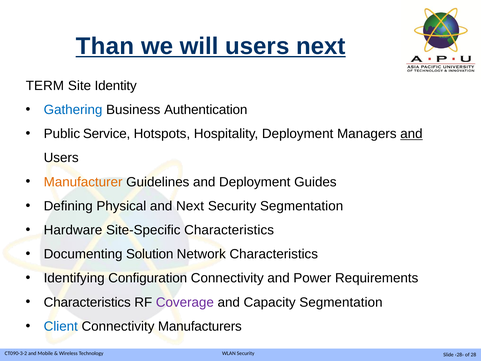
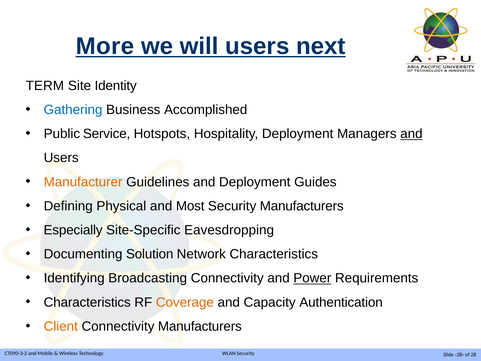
Than: Than -> More (105, 46)
Authentication: Authentication -> Accomplished (206, 110)
and Next: Next -> Most (190, 206)
Security Segmentation: Segmentation -> Manufacturers (302, 206)
Hardware: Hardware -> Especially (73, 230)
Site-Specific Characteristics: Characteristics -> Eavesdropping (229, 230)
Configuration: Configuration -> Broadcasting (148, 278)
Power underline: none -> present (312, 278)
Coverage colour: purple -> orange (185, 302)
Capacity Segmentation: Segmentation -> Authentication (341, 302)
Client colour: blue -> orange (61, 326)
